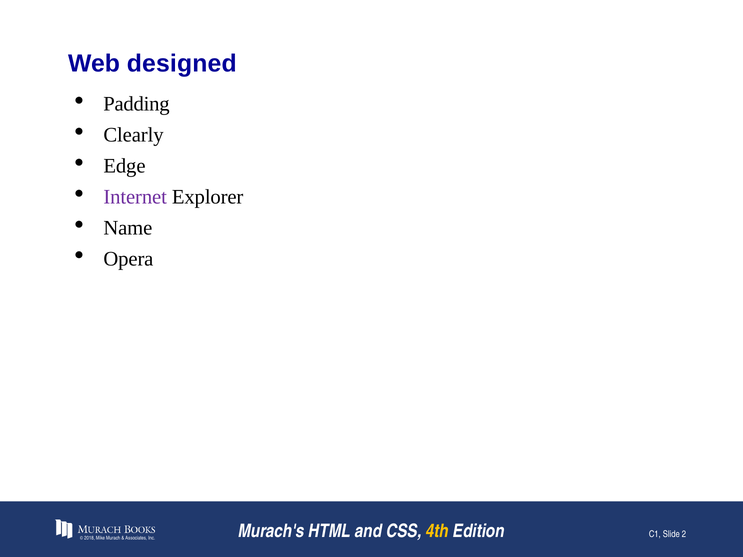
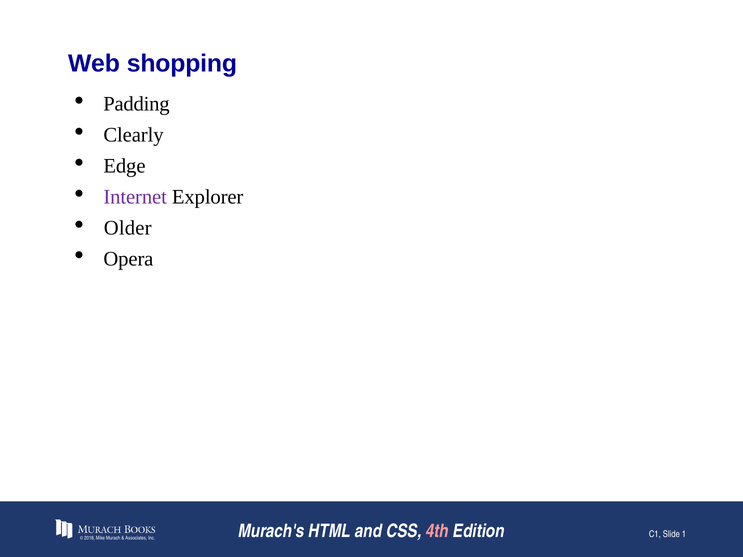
designed: designed -> shopping (182, 64)
Name: Name -> Older (128, 228)
4th colour: yellow -> pink (437, 531)
2: 2 -> 1 (684, 535)
